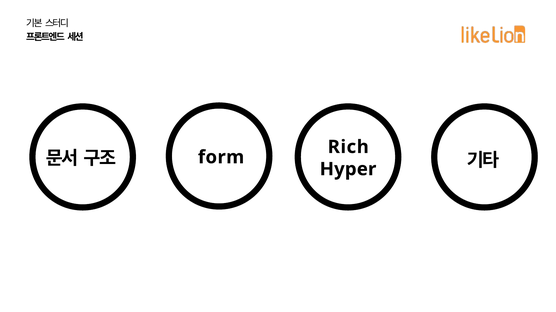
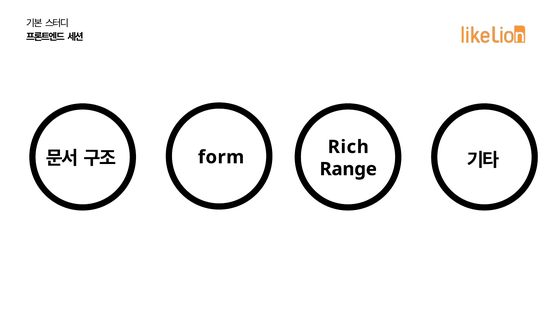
Hyper: Hyper -> Range (348, 169)
